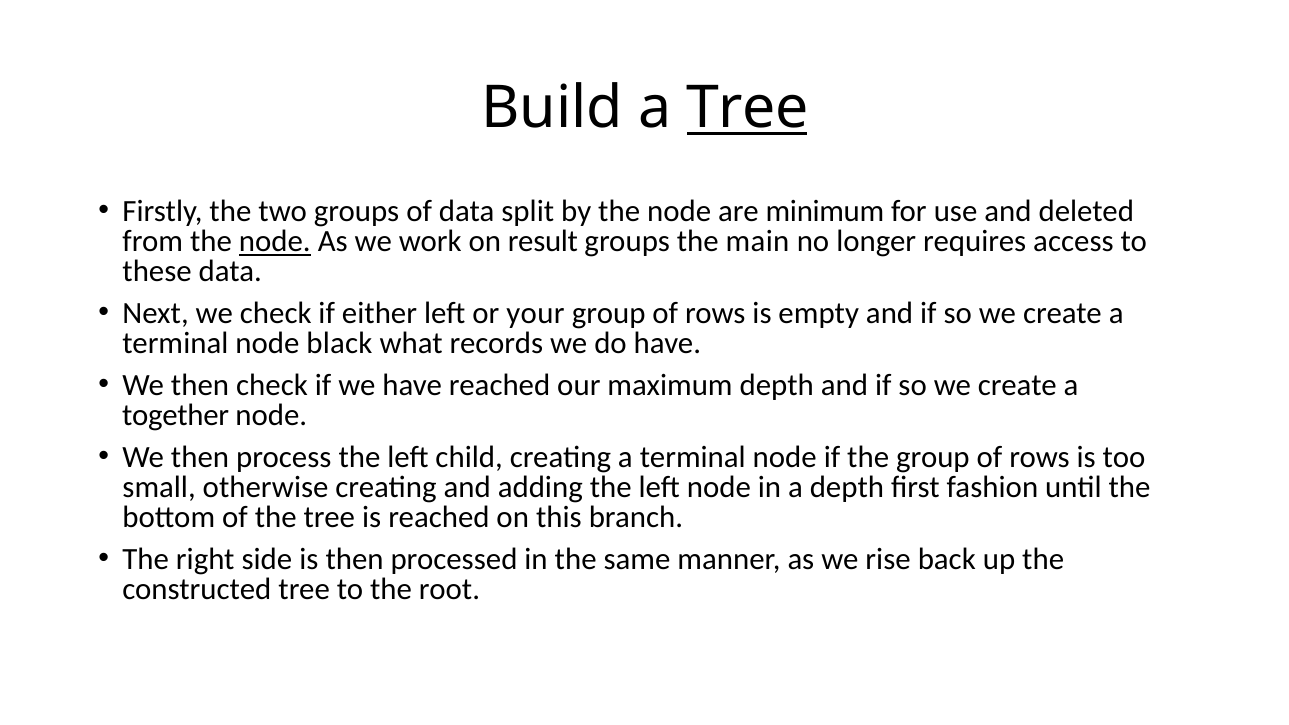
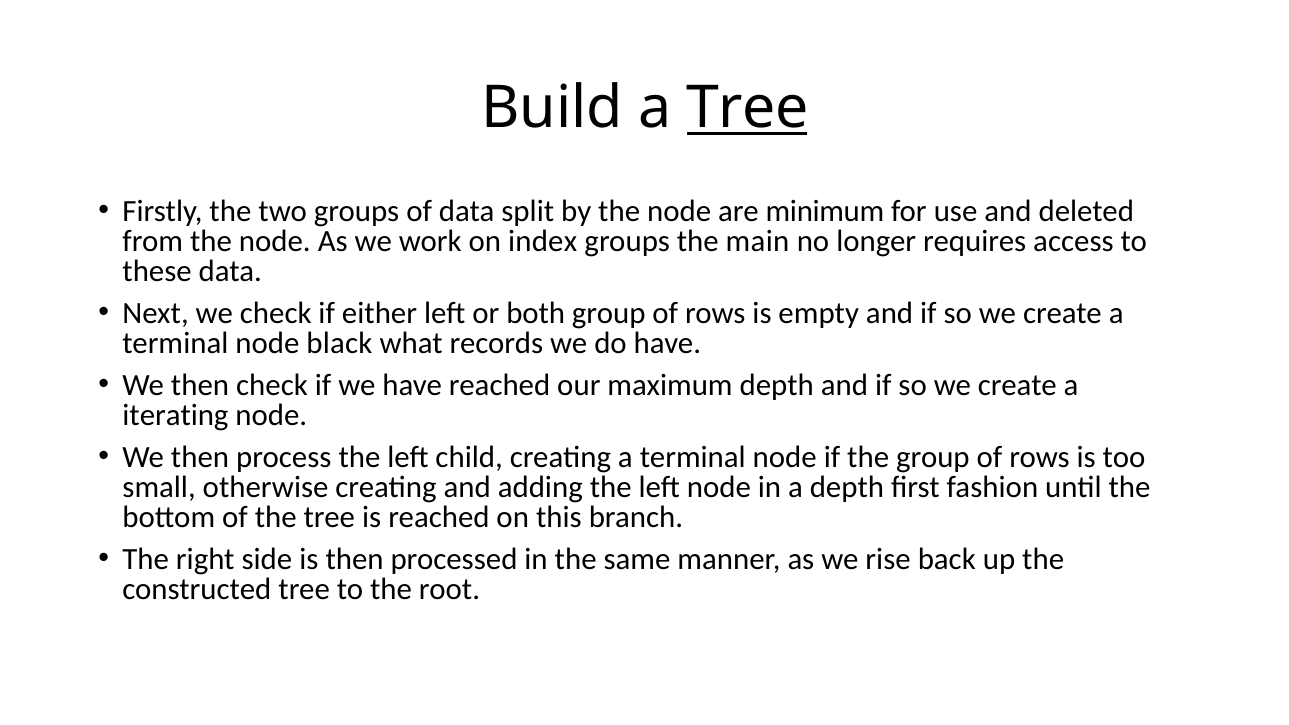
node underline: present -> none (275, 242)
result: result -> index (543, 242)
your: your -> both (536, 314)
together: together -> iterating (175, 416)
